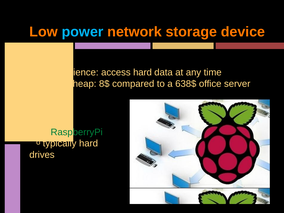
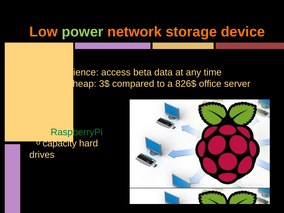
power colour: light blue -> light green (83, 32)
access hard: hard -> beta (142, 72)
8$: 8$ -> 3$ (104, 84)
638$: 638$ -> 826$ (186, 84)
typically: typically -> capacity (60, 143)
